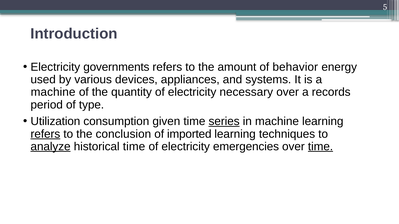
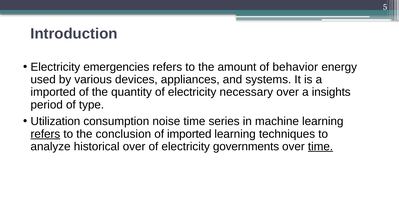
governments: governments -> emergencies (116, 67)
machine: machine -> imported (53, 92)
records: records -> insights (331, 92)
given: given -> noise (166, 122)
series underline: present -> none (224, 122)
analyze underline: present -> none (51, 147)
historical time: time -> over (134, 147)
emergencies: emergencies -> governments (246, 147)
